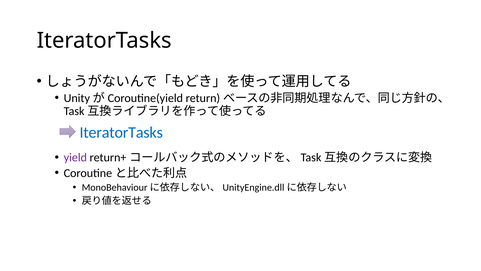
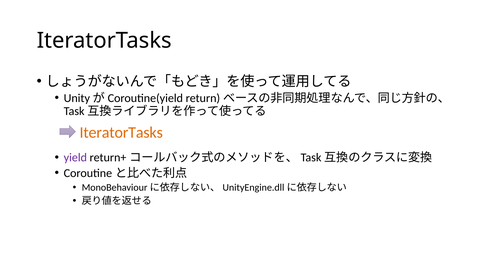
IteratorTasks colour: blue -> orange (121, 132)
